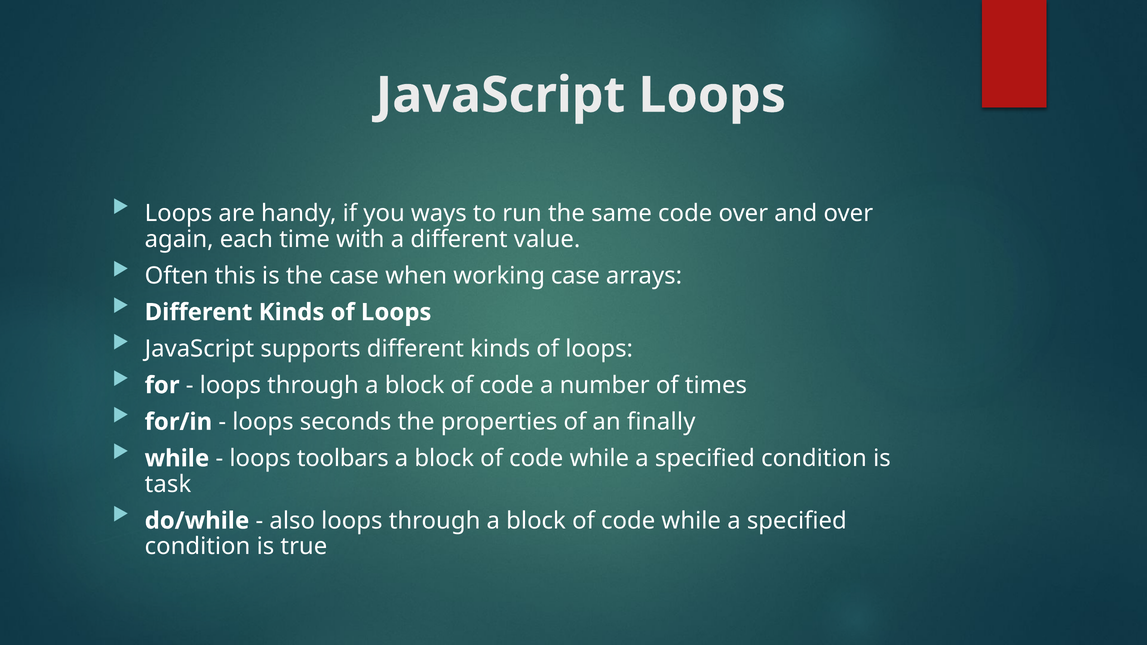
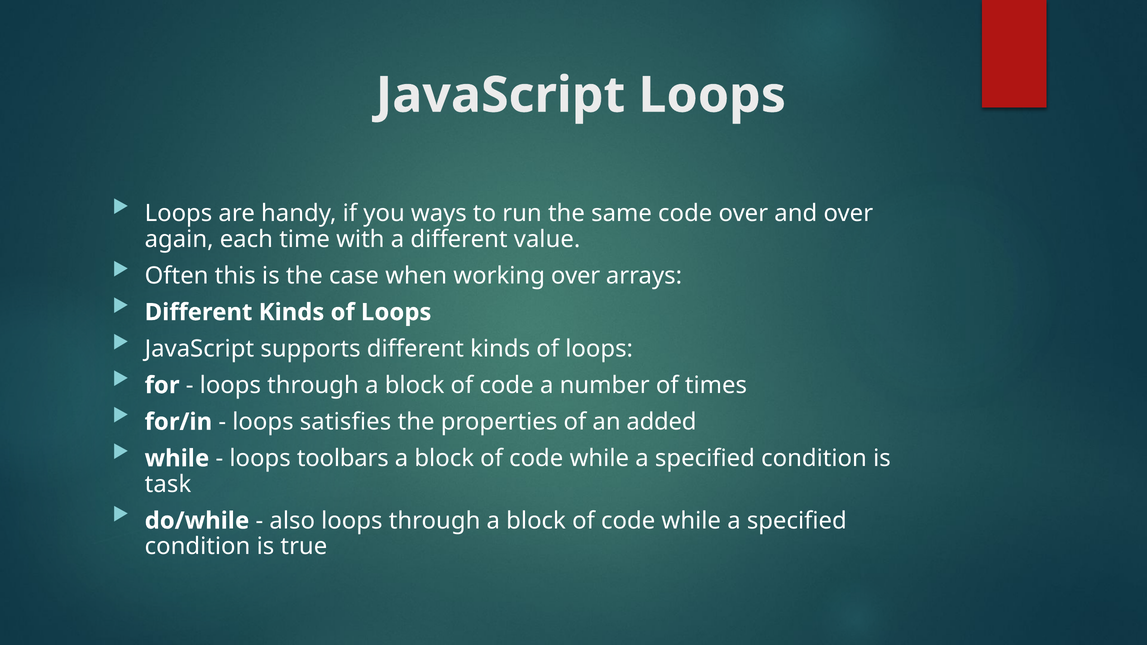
working case: case -> over (576, 276)
seconds: seconds -> satisfies (346, 422)
finally: finally -> added (662, 422)
